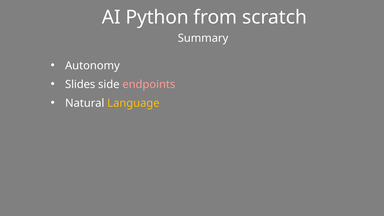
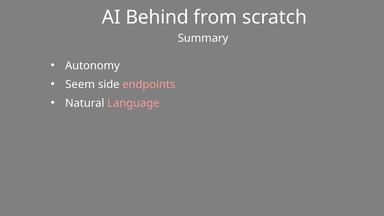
Python: Python -> Behind (157, 17)
Slides: Slides -> Seem (80, 84)
Language colour: yellow -> pink (133, 103)
